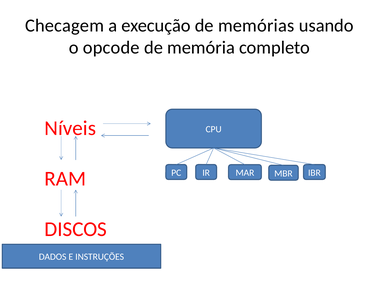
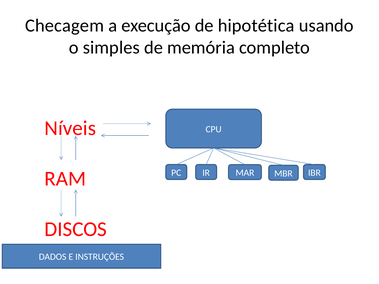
memórias: memórias -> hipotética (256, 26)
opcode: opcode -> simples (111, 48)
